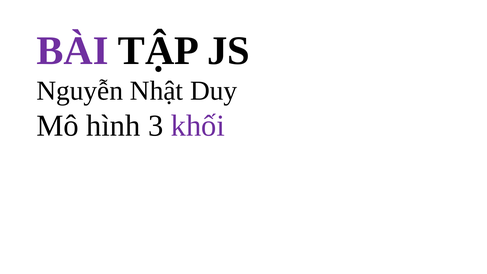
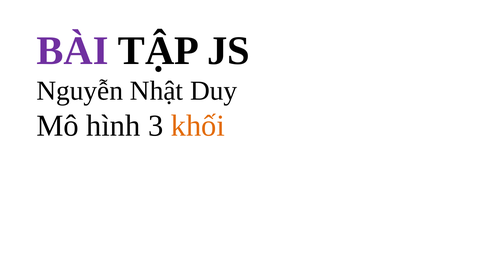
khối colour: purple -> orange (198, 126)
